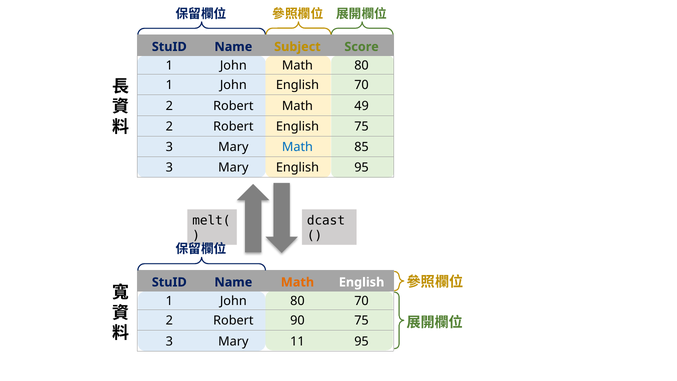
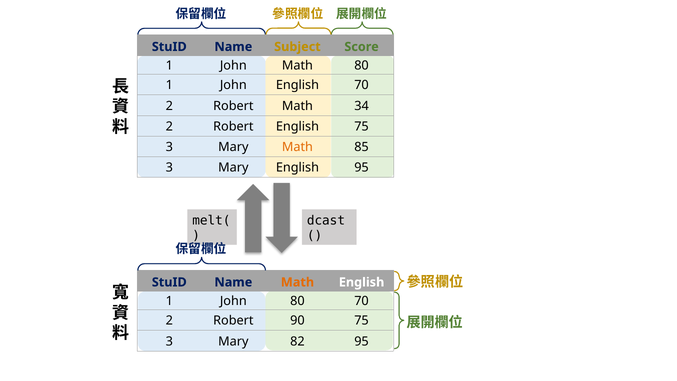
49: 49 -> 34 (362, 106)
Math colour: blue -> orange (297, 147)
11: 11 -> 82 (297, 341)
